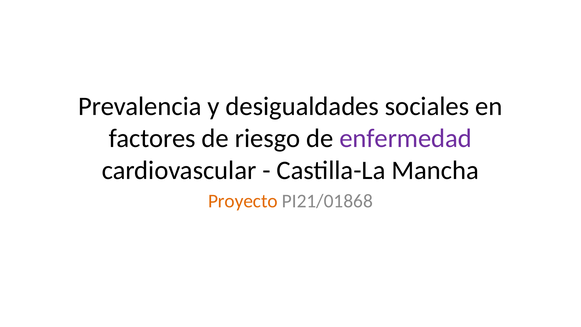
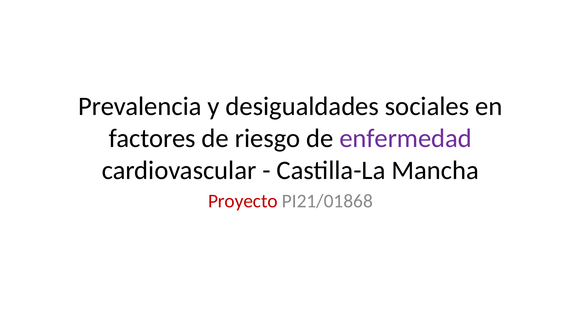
Proyecto colour: orange -> red (243, 201)
